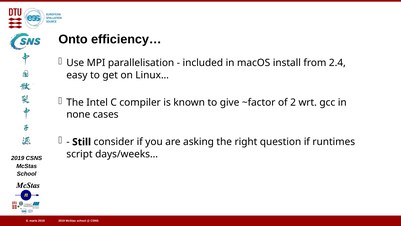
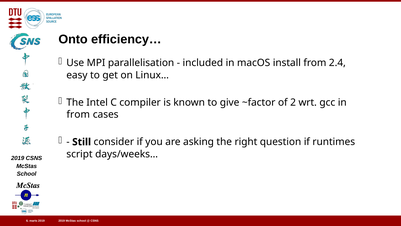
none: none -> from (78, 114)
